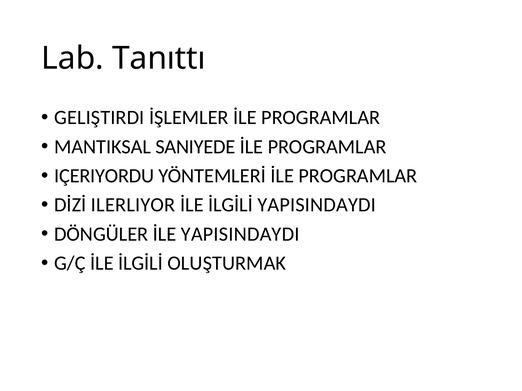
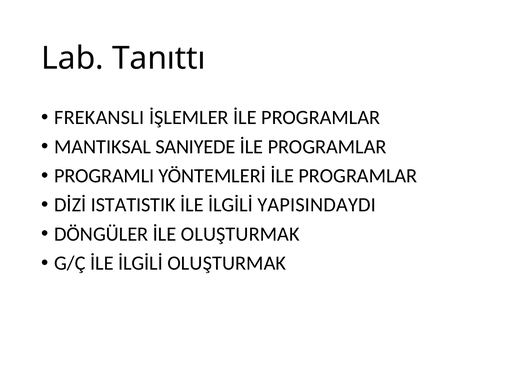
GELIŞTIRDI: GELIŞTIRDI -> FREKANSLI (99, 118)
IÇERIYORDU: IÇERIYORDU -> PROGRAMLI (104, 176)
ILERLIYOR: ILERLIYOR -> ISTATISTIK (133, 205)
İLE YAPISINDAYDI: YAPISINDAYDI -> OLUŞTURMAK (240, 234)
